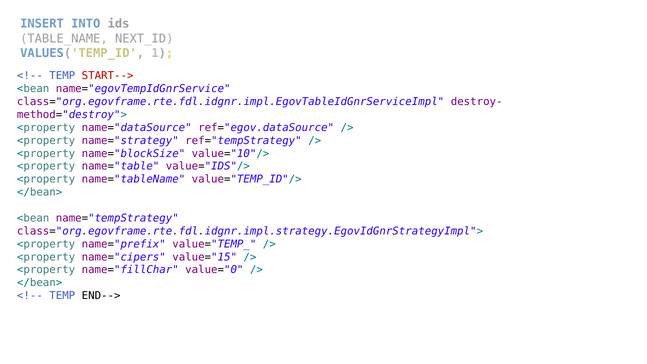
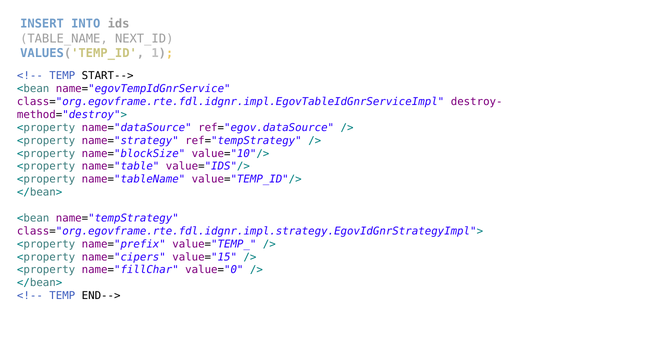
START--> colour: red -> black (108, 76)
